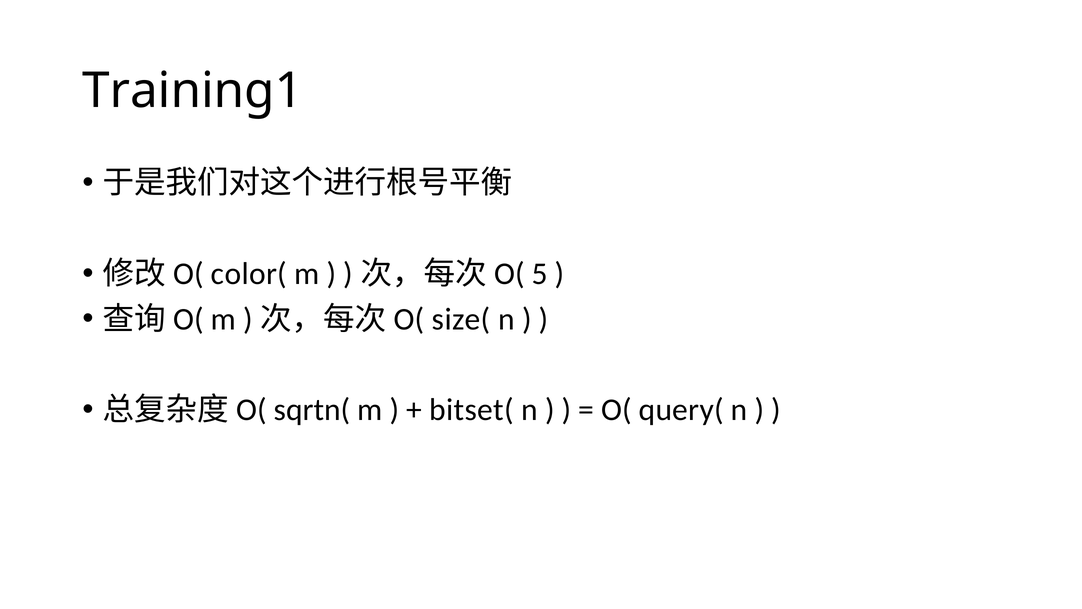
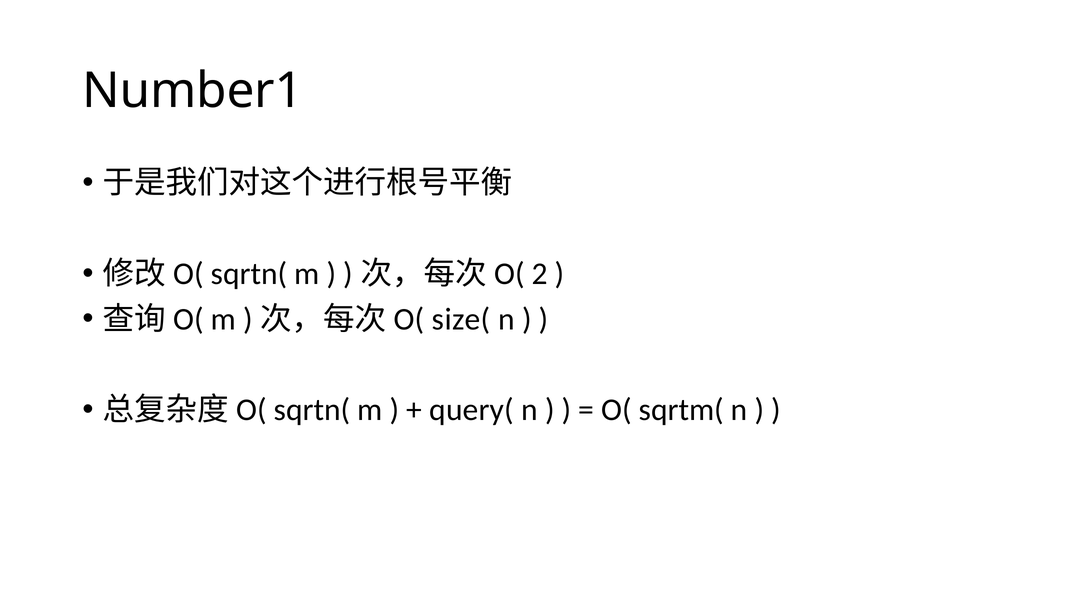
Training1: Training1 -> Number1 (193, 91)
color(: color( -> sqrtn( (249, 274)
5: 5 -> 2 (540, 274)
bitset(: bitset( -> query( (472, 410)
query(: query( -> sqrtm( (681, 410)
